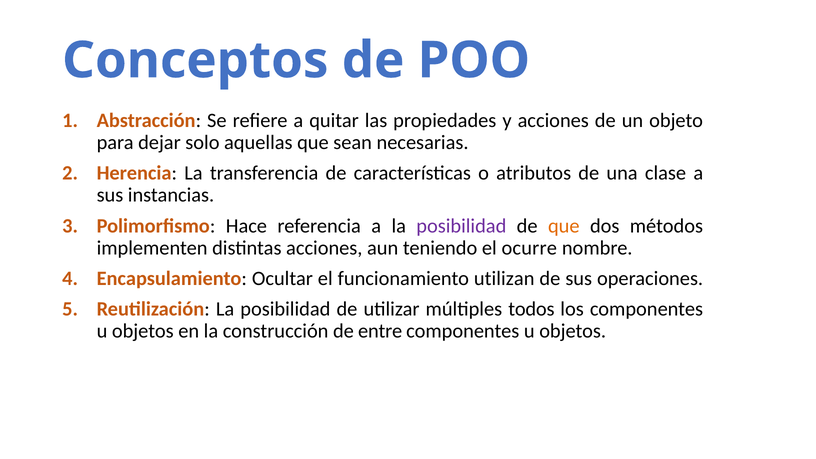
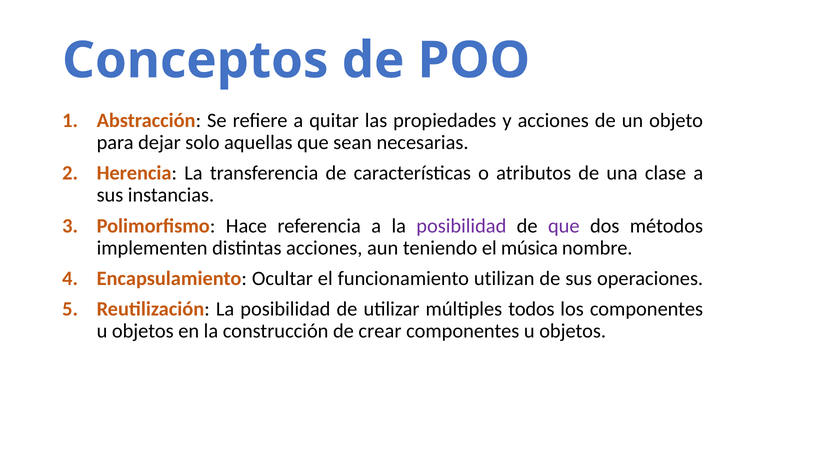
que colour: orange -> purple (564, 226)
ocurre: ocurre -> música (529, 248)
entre: entre -> crear (380, 331)
